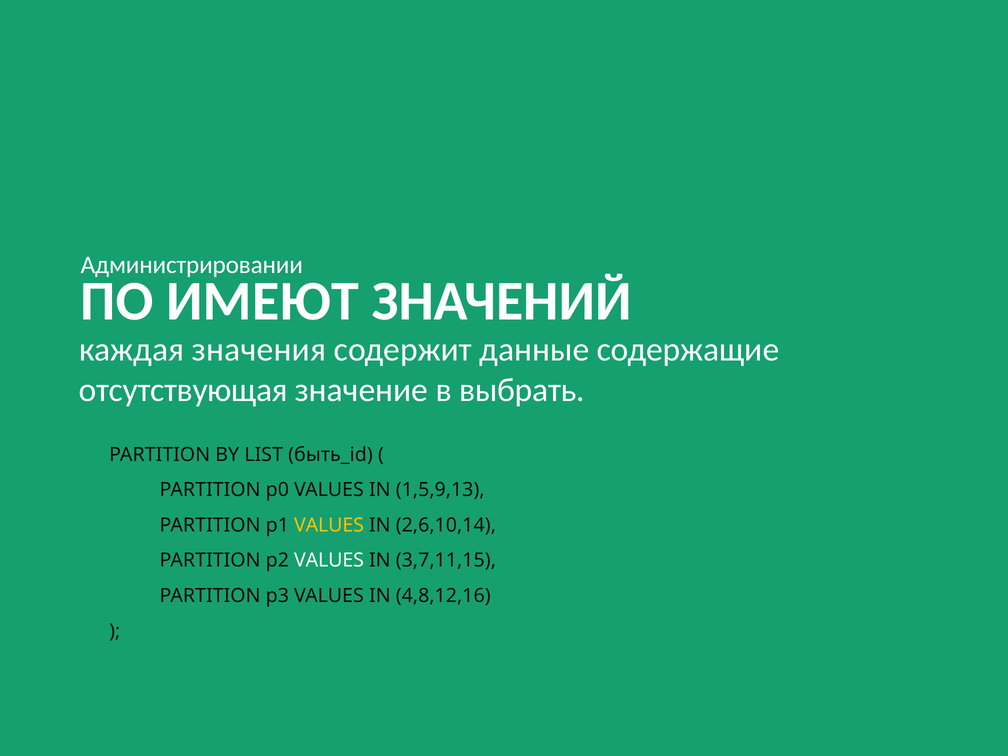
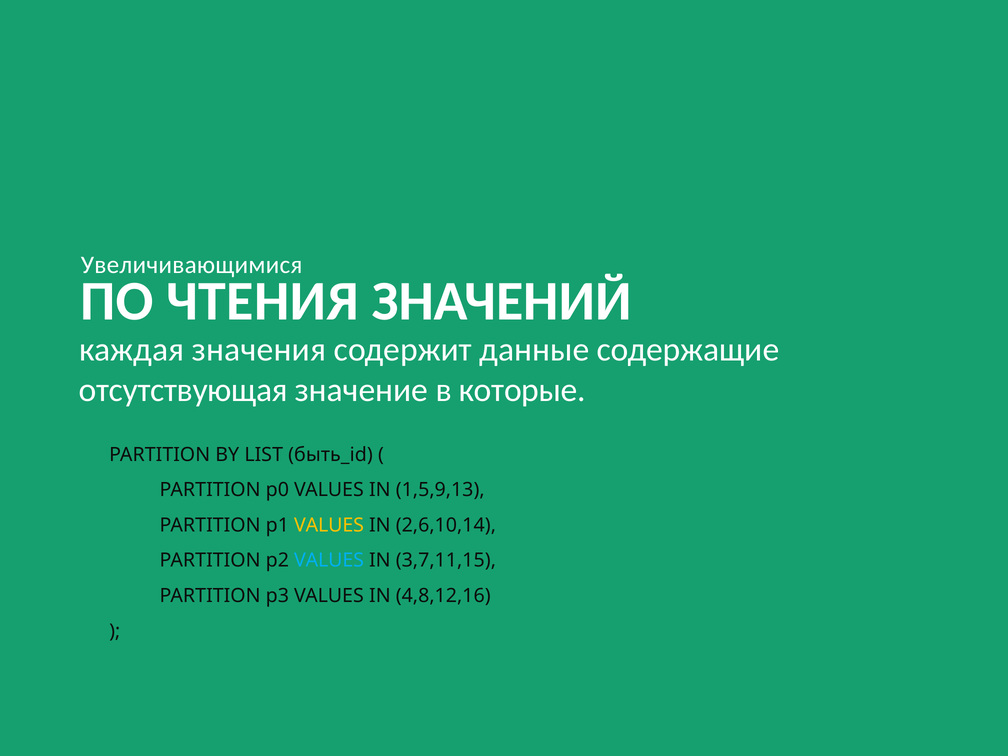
Администрировании: Администрировании -> Увеличивающимися (192, 265)
ИМЕЮТ: ИМЕЮТ -> ЧТЕНИЯ (262, 301)
выбрать: выбрать -> которые (522, 390)
VALUES colour: white -> light blue (329, 561)
